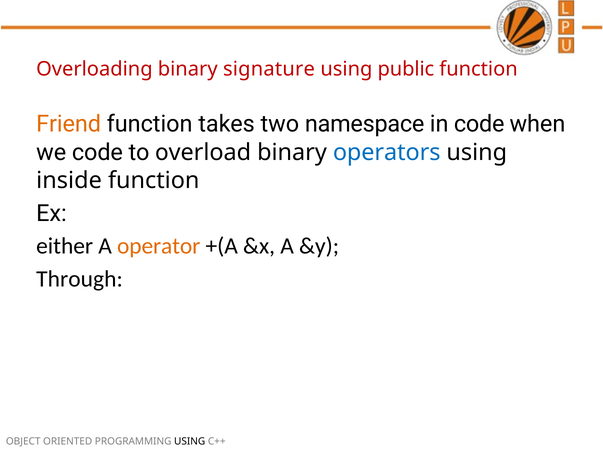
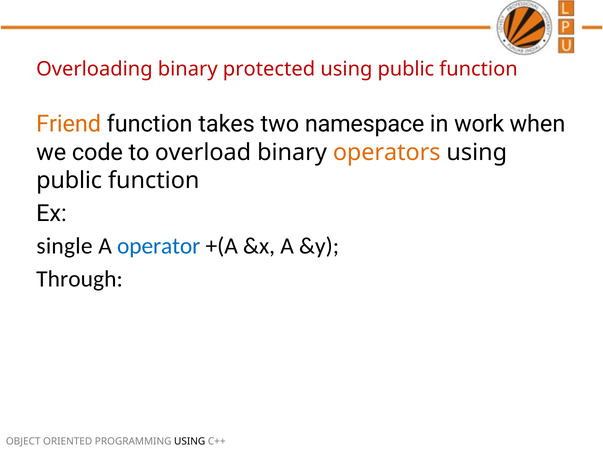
signature: signature -> protected (269, 69)
in code: code -> work (479, 124)
operators colour: blue -> orange (387, 152)
inside: inside -> public (69, 181)
either: either -> single (65, 246)
operator colour: orange -> blue (159, 246)
